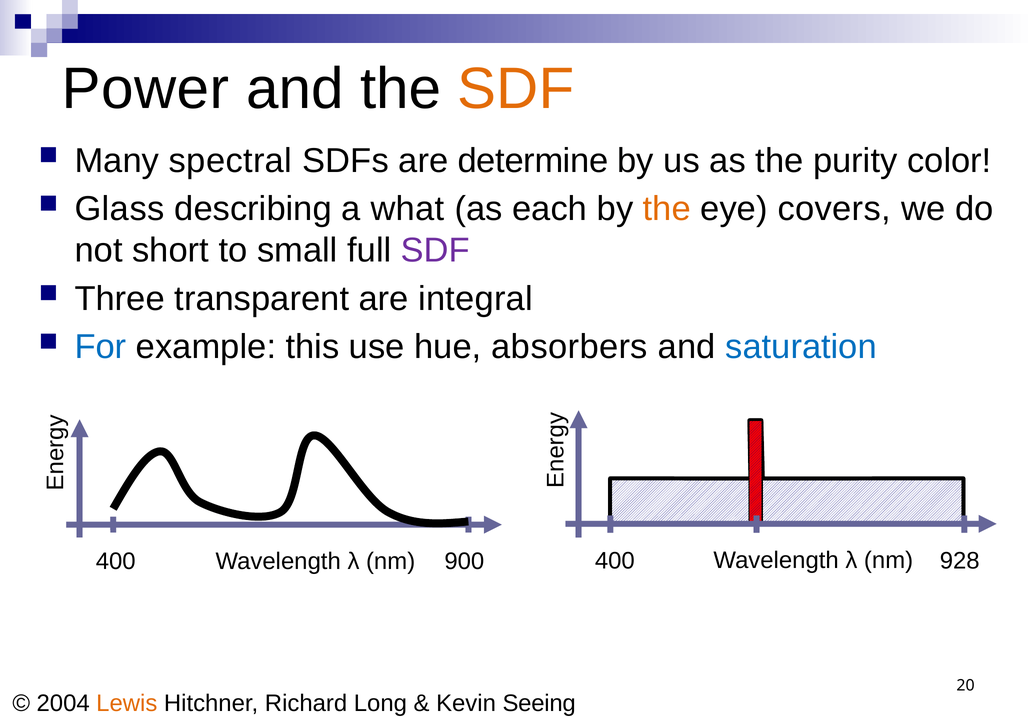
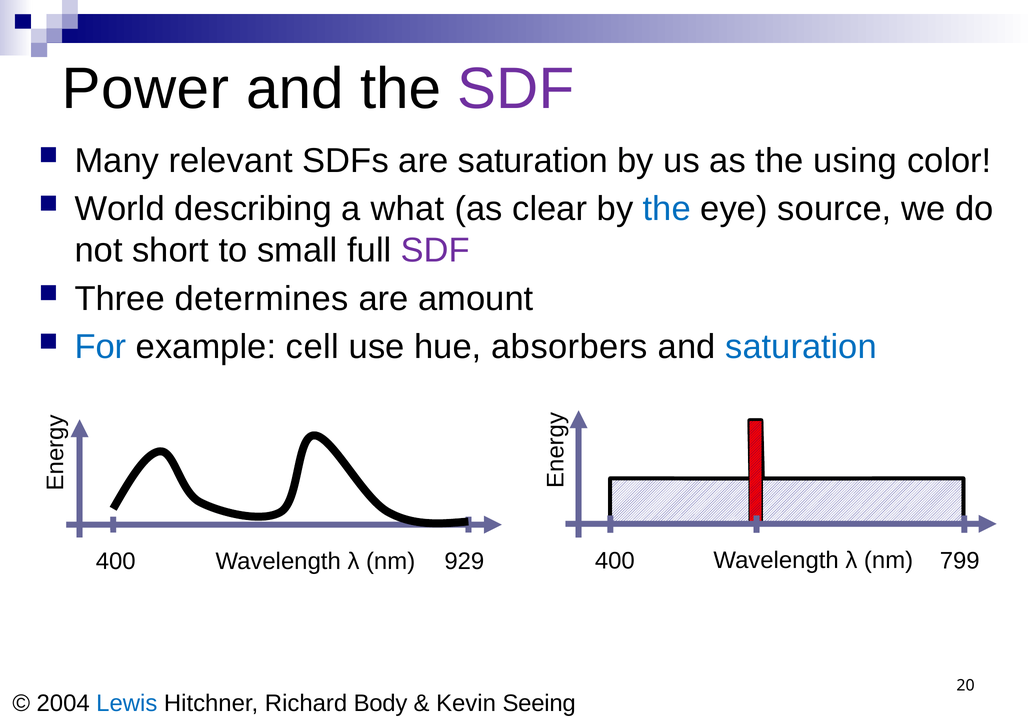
SDF colour: orange -> purple (516, 89)
spectral: spectral -> relevant (231, 161)
are determine: determine -> saturation (533, 161)
purity: purity -> using (855, 161)
Glass: Glass -> World (120, 209)
each: each -> clear (550, 209)
the colour: orange -> blue (667, 209)
covers: covers -> source (834, 209)
transparent: transparent -> determines (262, 299)
integral: integral -> amount (476, 299)
this: this -> cell (312, 347)
928: 928 -> 799 (960, 561)
900: 900 -> 929 (464, 562)
Lewis colour: orange -> blue (127, 703)
Long: Long -> Body (381, 703)
